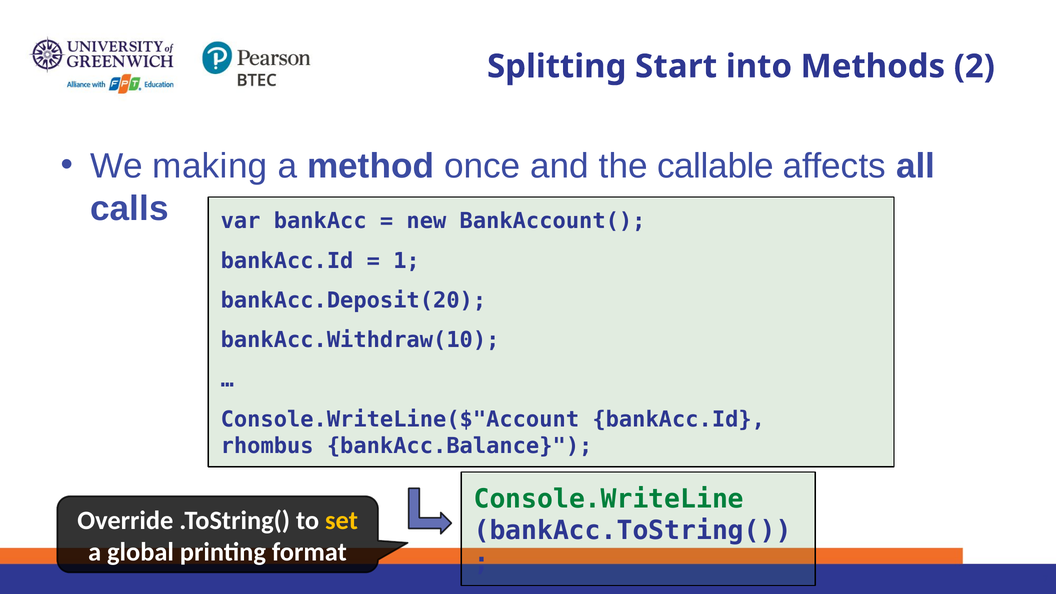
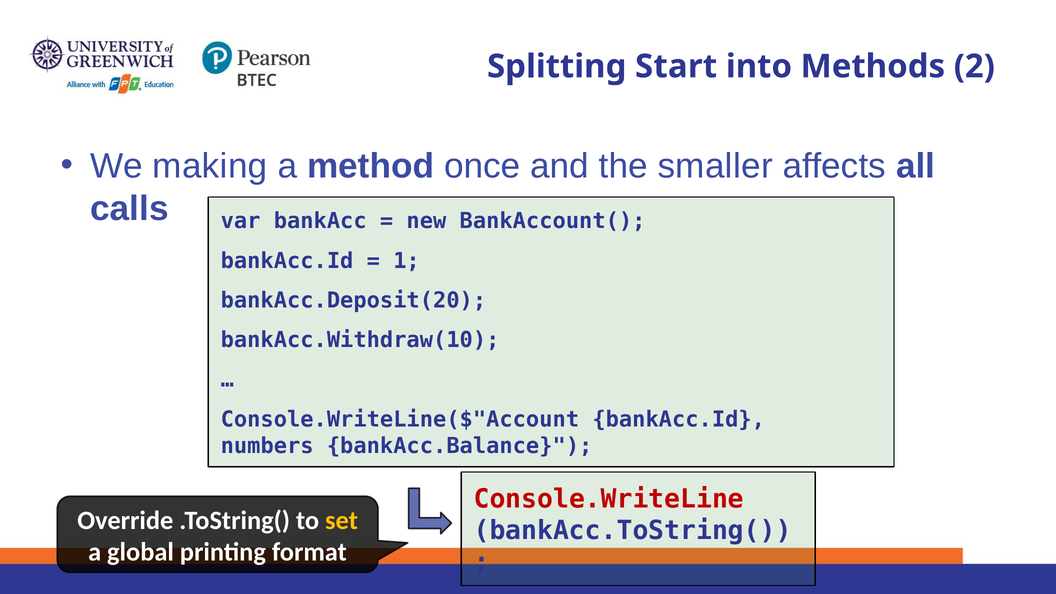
callable: callable -> smaller (715, 166)
rhombus: rhombus -> numbers (267, 446)
Console.WriteLine colour: green -> red (609, 499)
